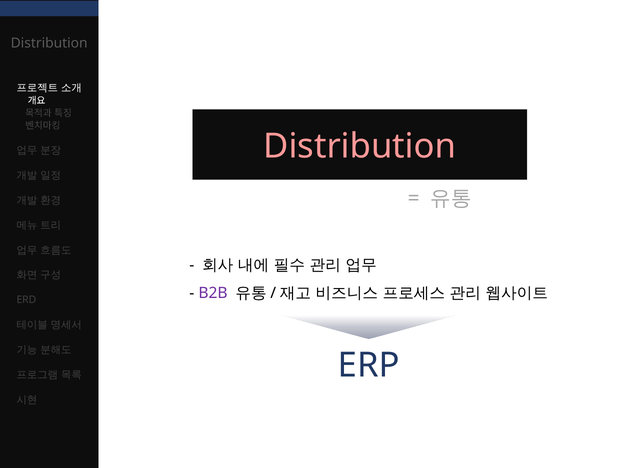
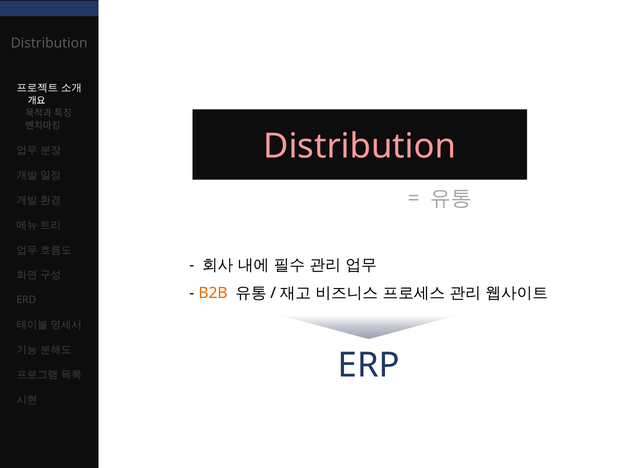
B2B colour: purple -> orange (213, 293)
